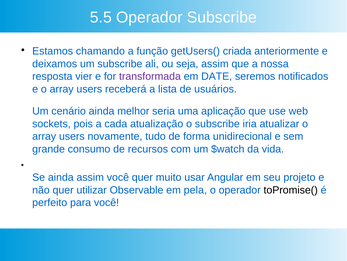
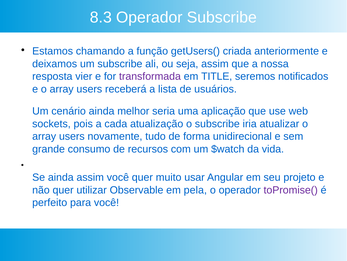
5.5: 5.5 -> 8.3 (101, 17)
DATE: DATE -> TITLE (217, 76)
toPromise( colour: black -> purple (291, 189)
